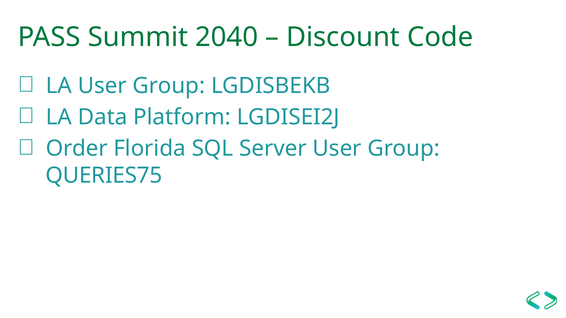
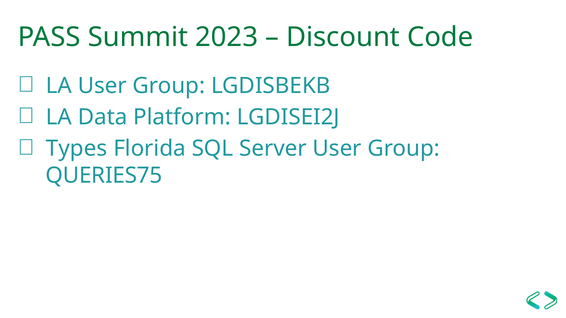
2040: 2040 -> 2023 (227, 37)
Order: Order -> Types (77, 149)
